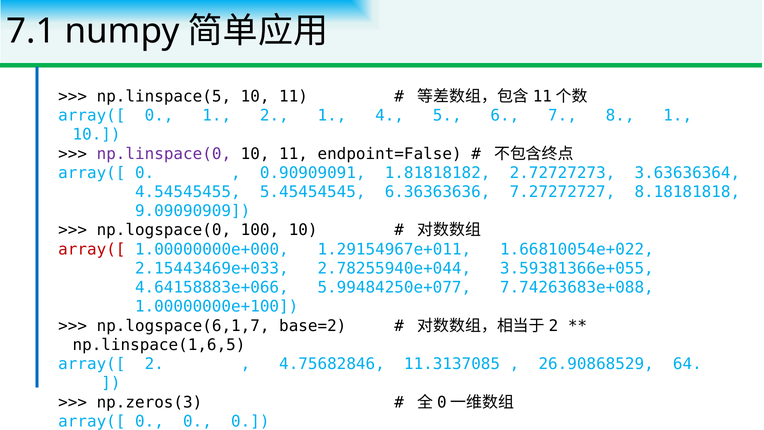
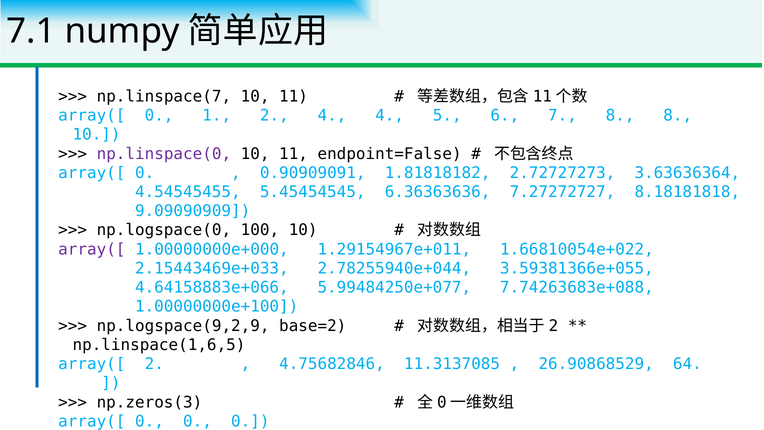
np.linspace(5: np.linspace(5 -> np.linspace(7 (164, 96)
2 1: 1 -> 4 (332, 115)
8 1: 1 -> 8 (678, 115)
array([ colour: red -> purple (92, 249)
np.logspace(6,1,7: np.logspace(6,1,7 -> np.logspace(9,2,9 (183, 326)
